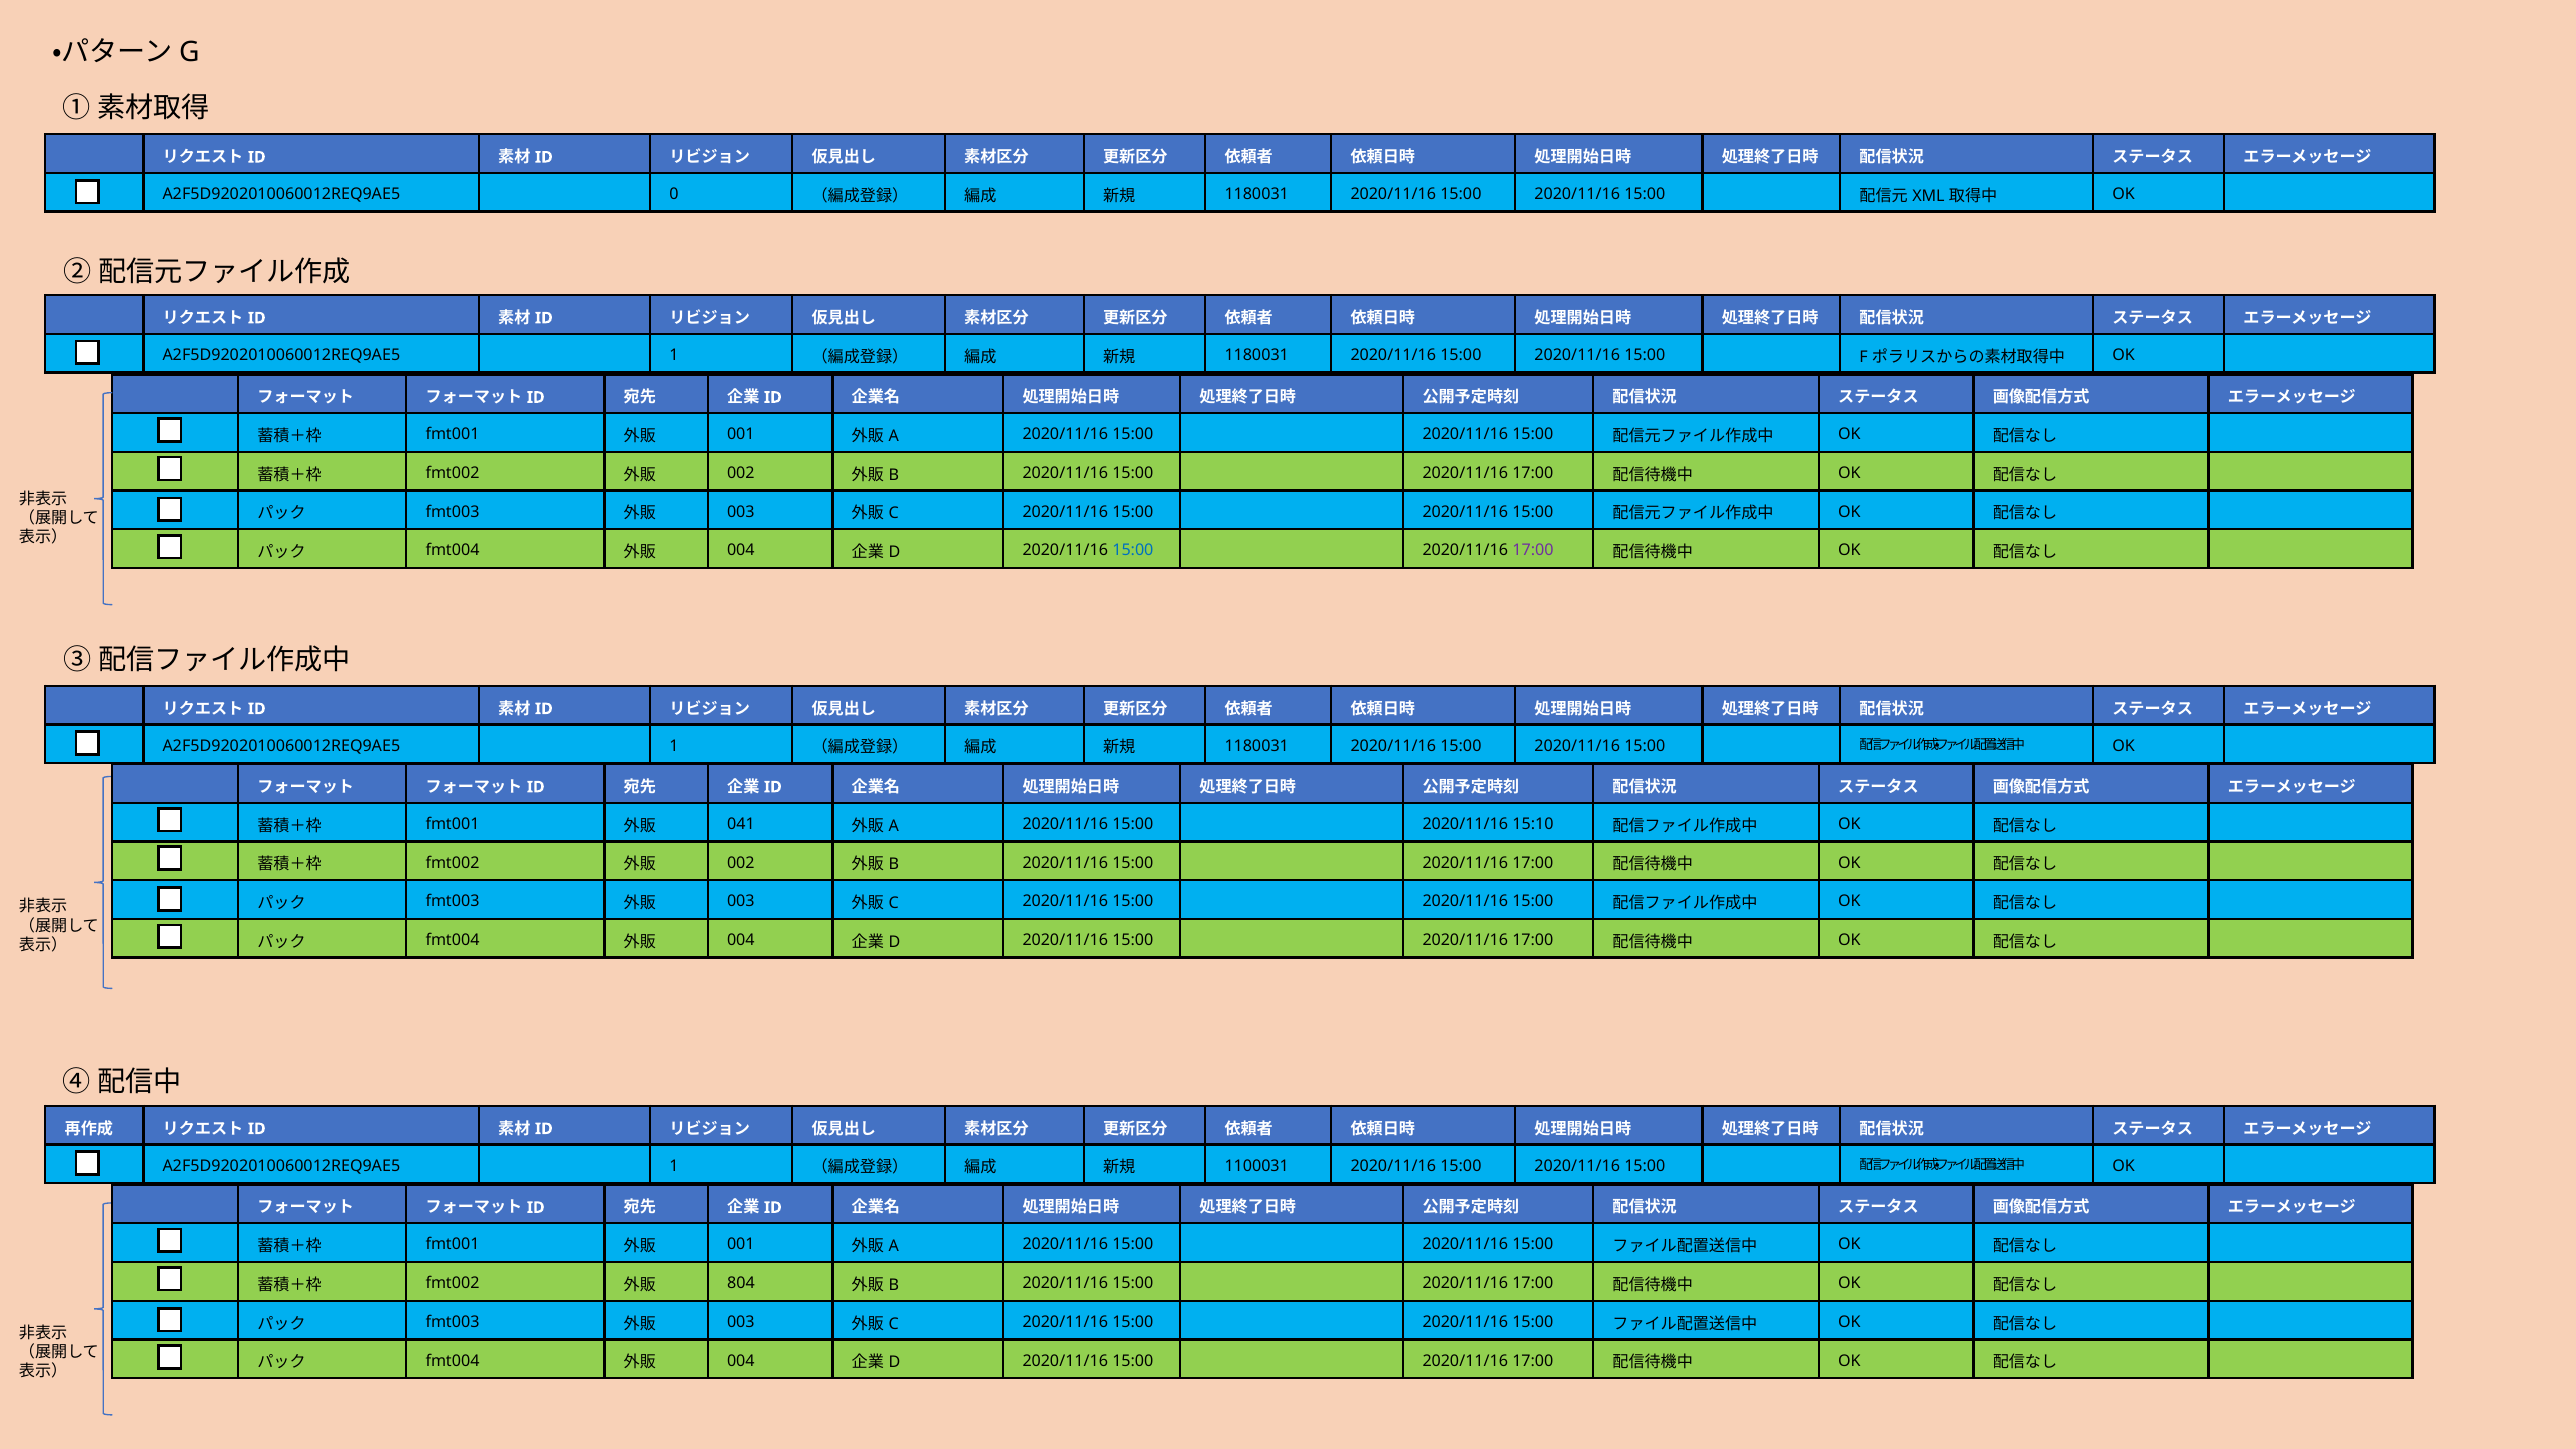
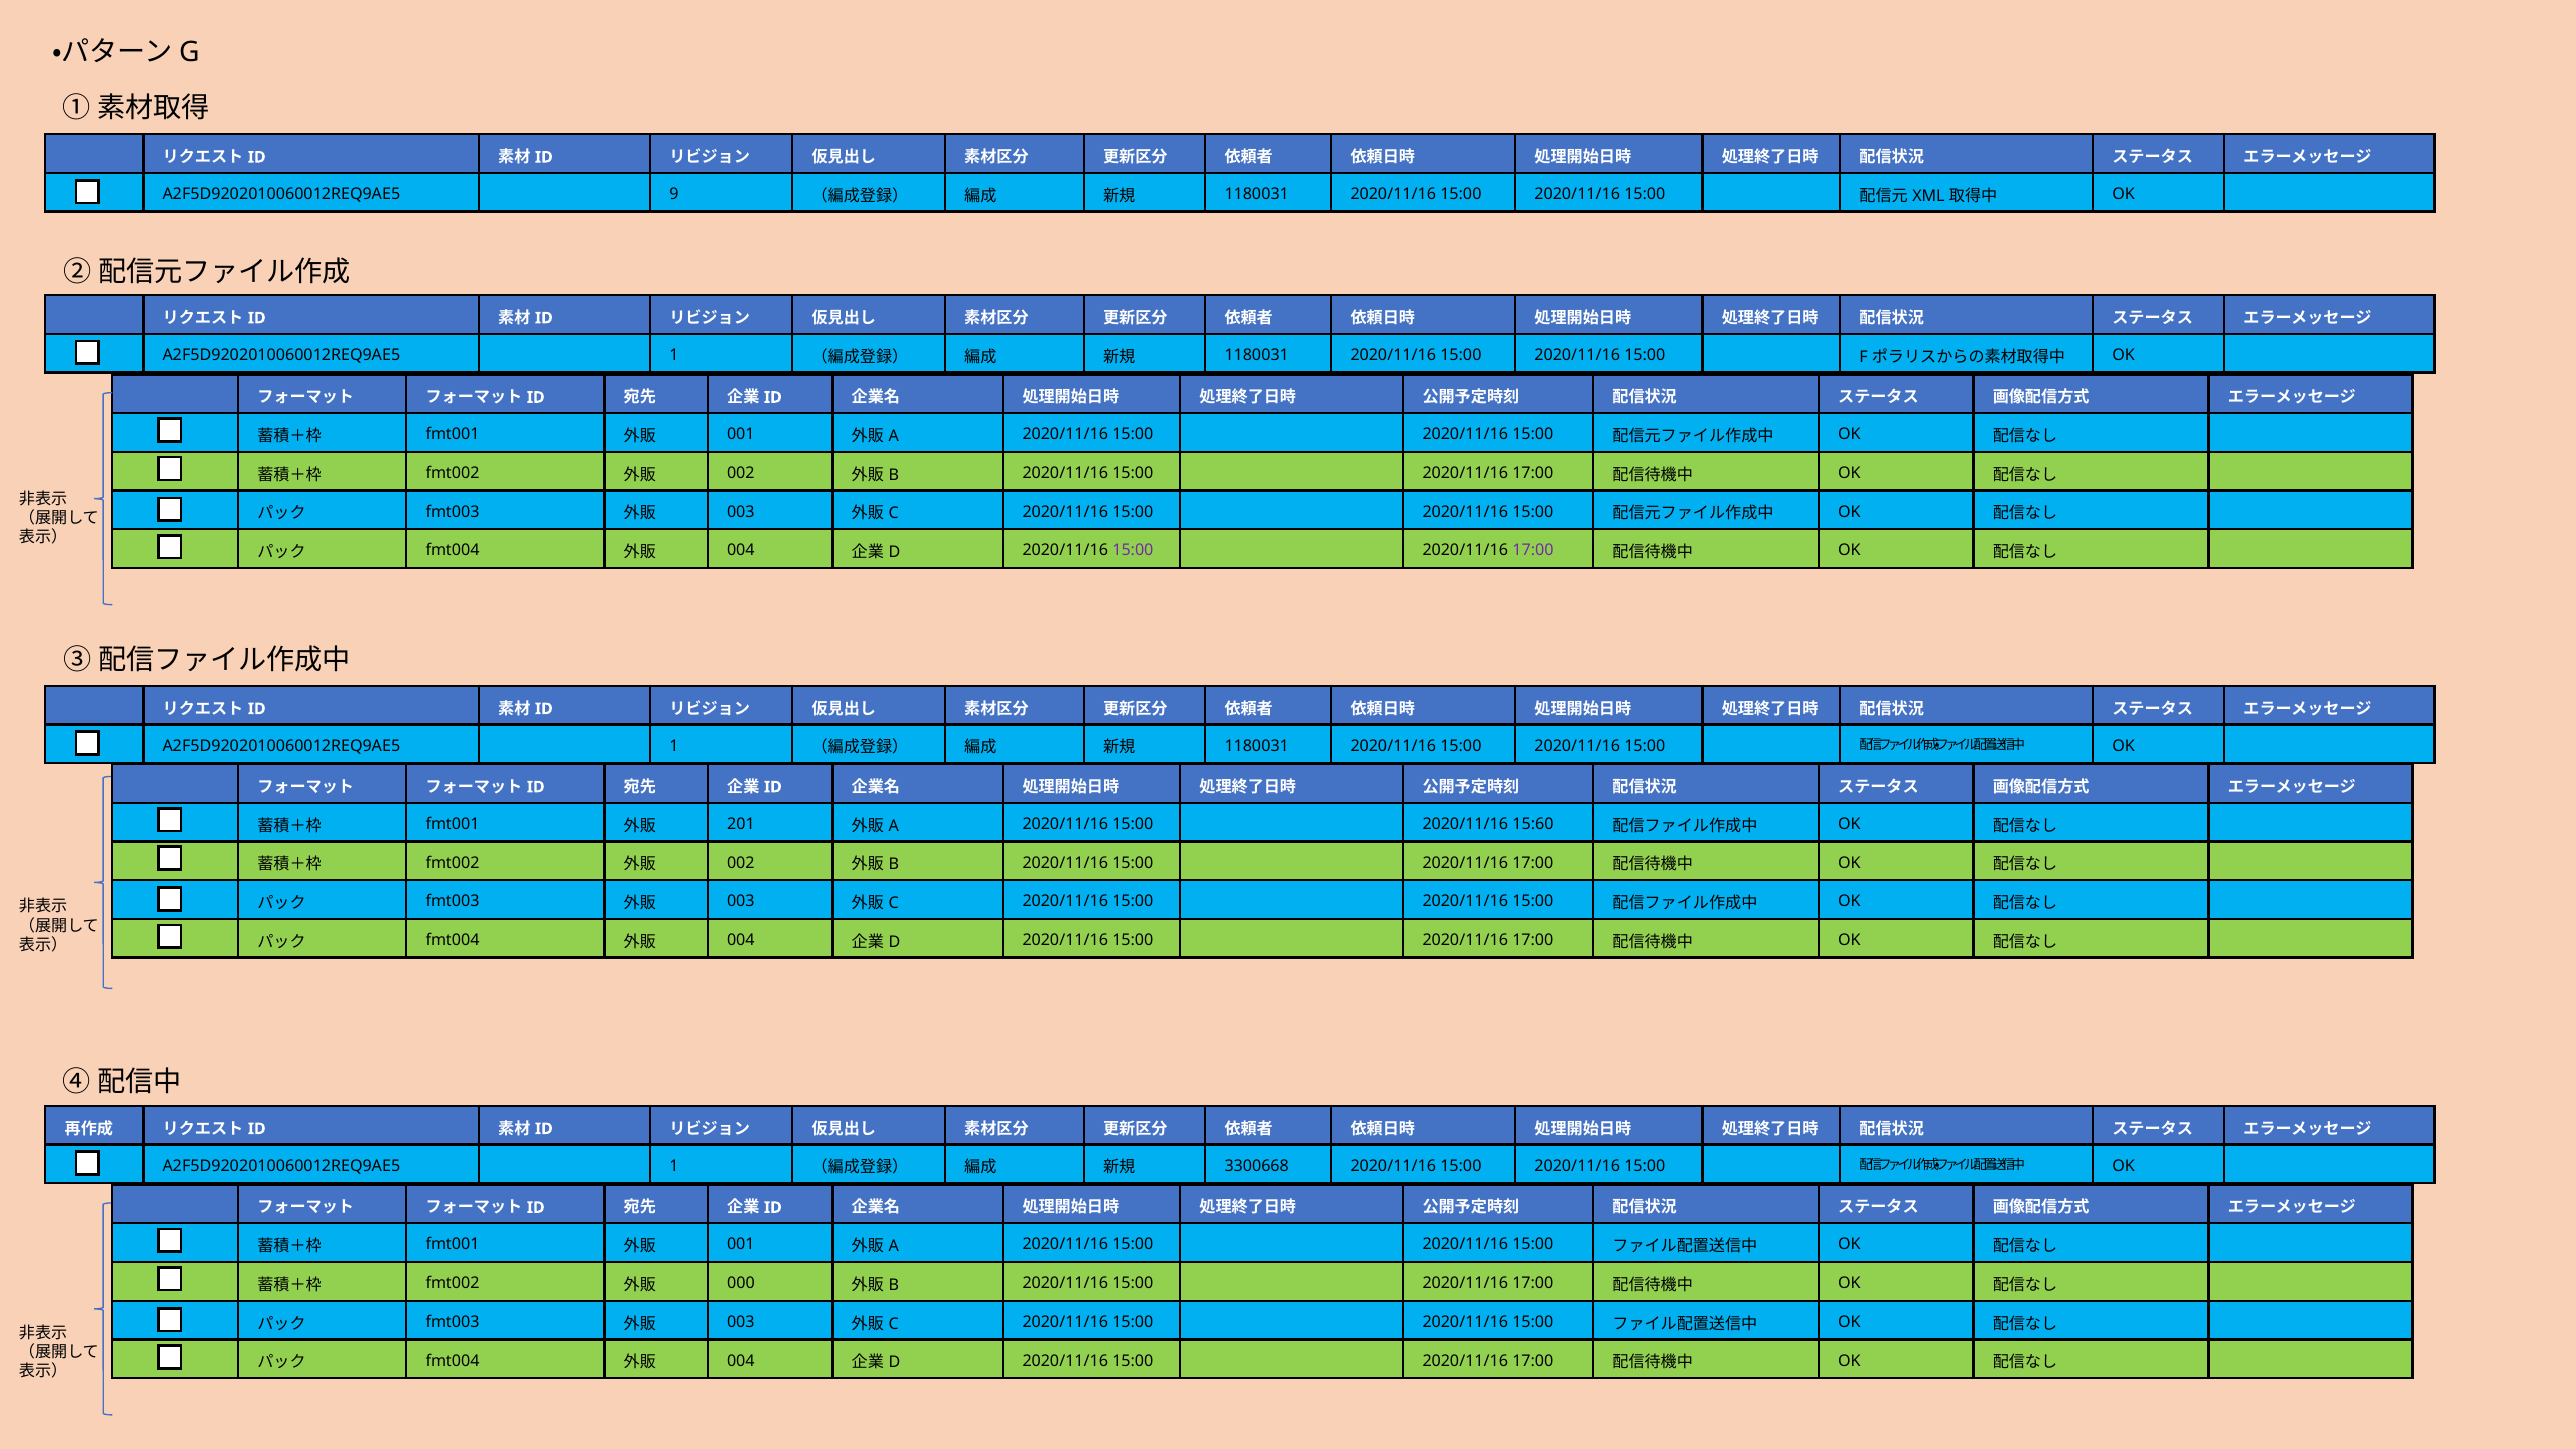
0: 0 -> 9 (674, 194)
15:00 colour: blue -> purple (1133, 551)
041: 041 -> 201 (741, 824)
15:10: 15:10 -> 15:60 (1533, 824)
1100031: 1100031 -> 3300668 (1257, 1166)
804: 804 -> 000 (741, 1283)
